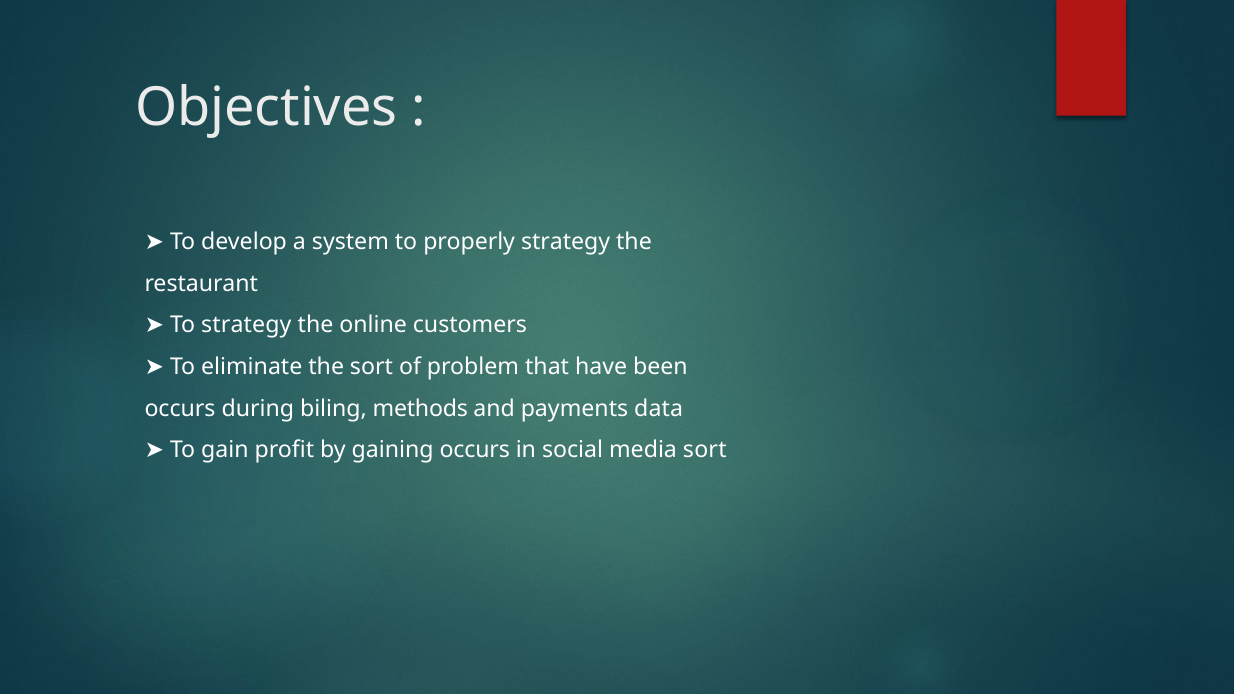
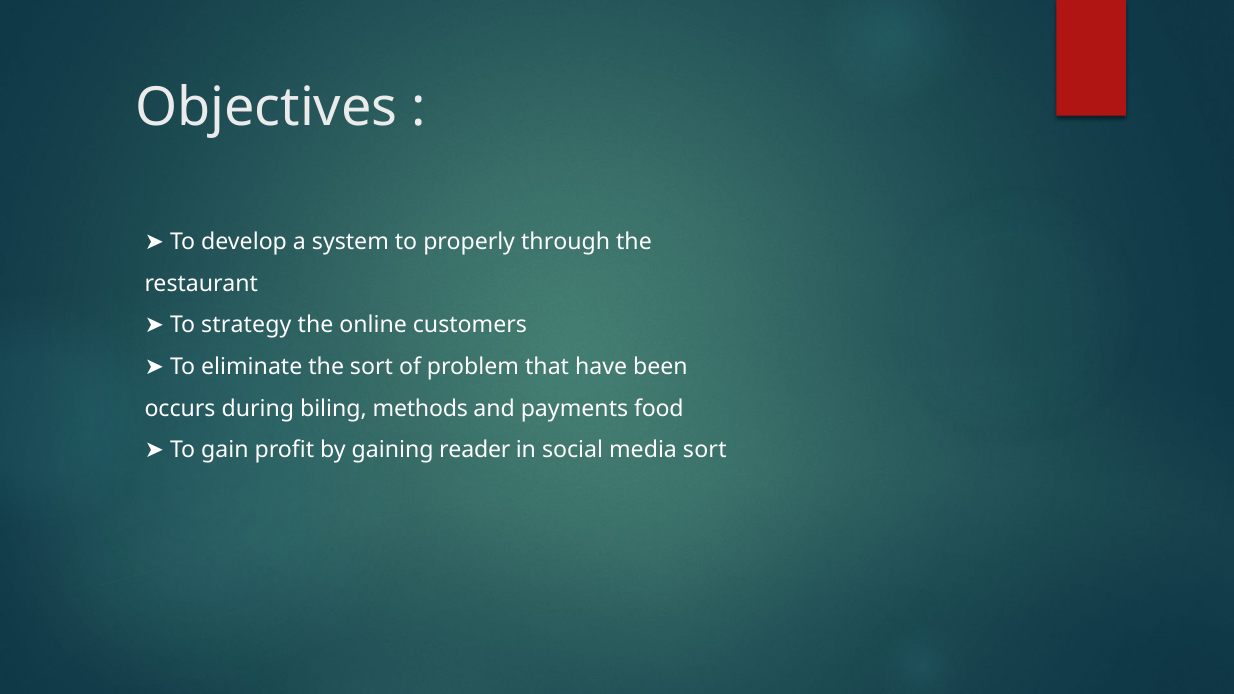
properly strategy: strategy -> through (566, 242)
data: data -> food (659, 408)
gaining occurs: occurs -> reader (475, 450)
